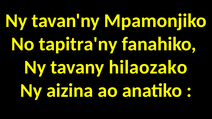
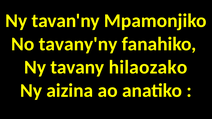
tapitra'ny: tapitra'ny -> tavany'ny (78, 44)
